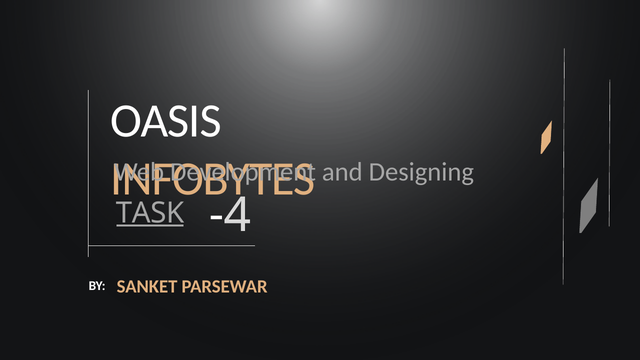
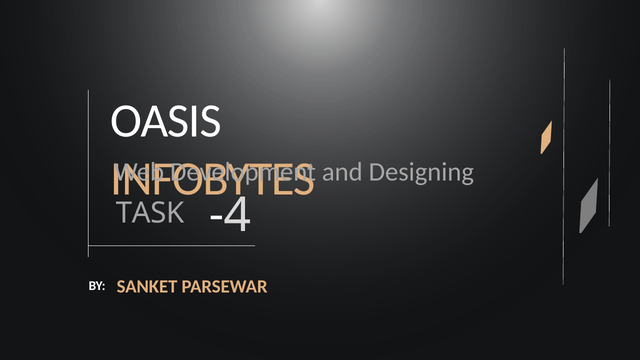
TASK underline: present -> none (150, 213)
